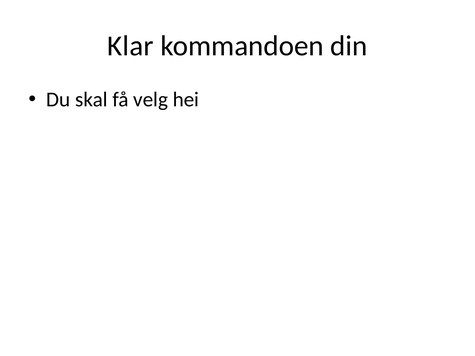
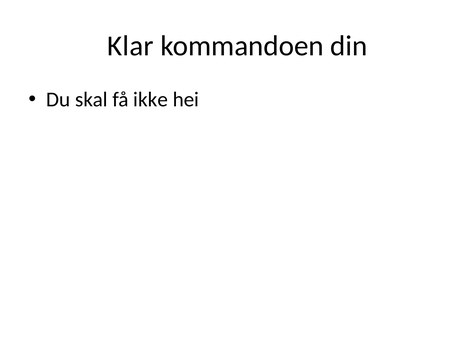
velg: velg -> ikke (151, 100)
